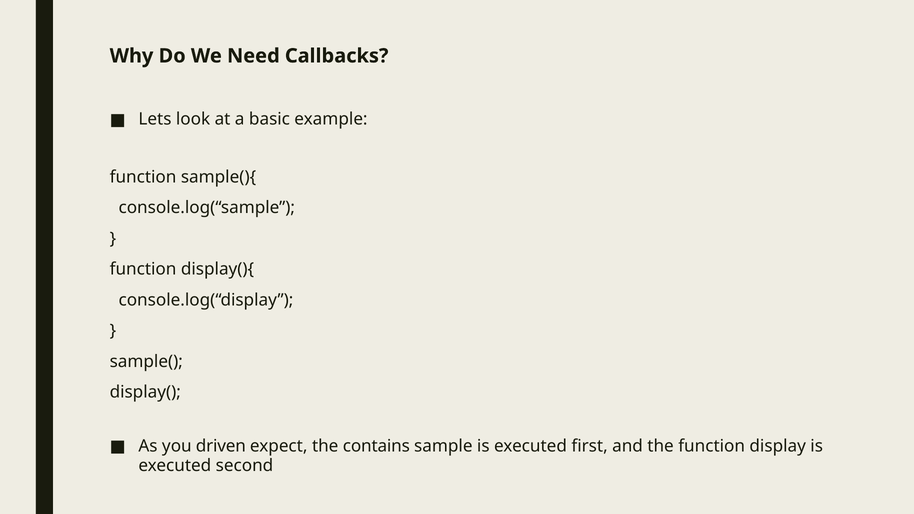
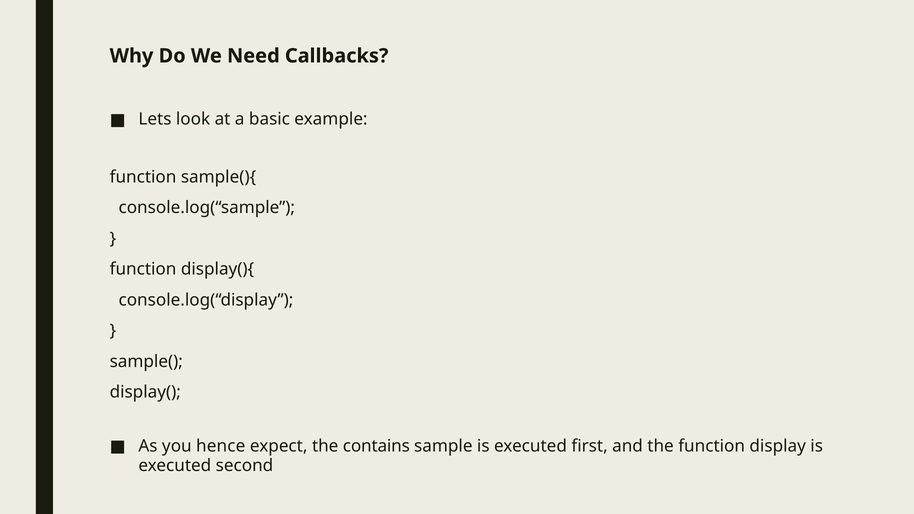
driven: driven -> hence (221, 446)
